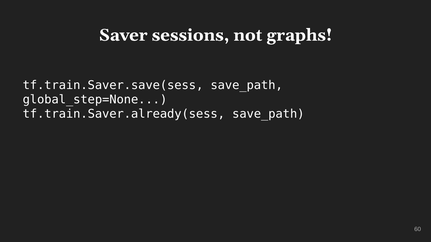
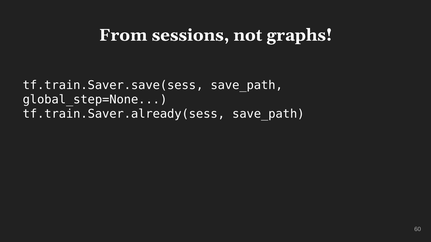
Saver: Saver -> From (123, 35)
